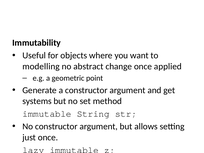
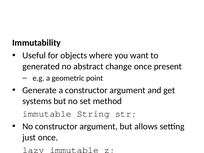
modelling: modelling -> generated (41, 66)
applied: applied -> present (168, 66)
